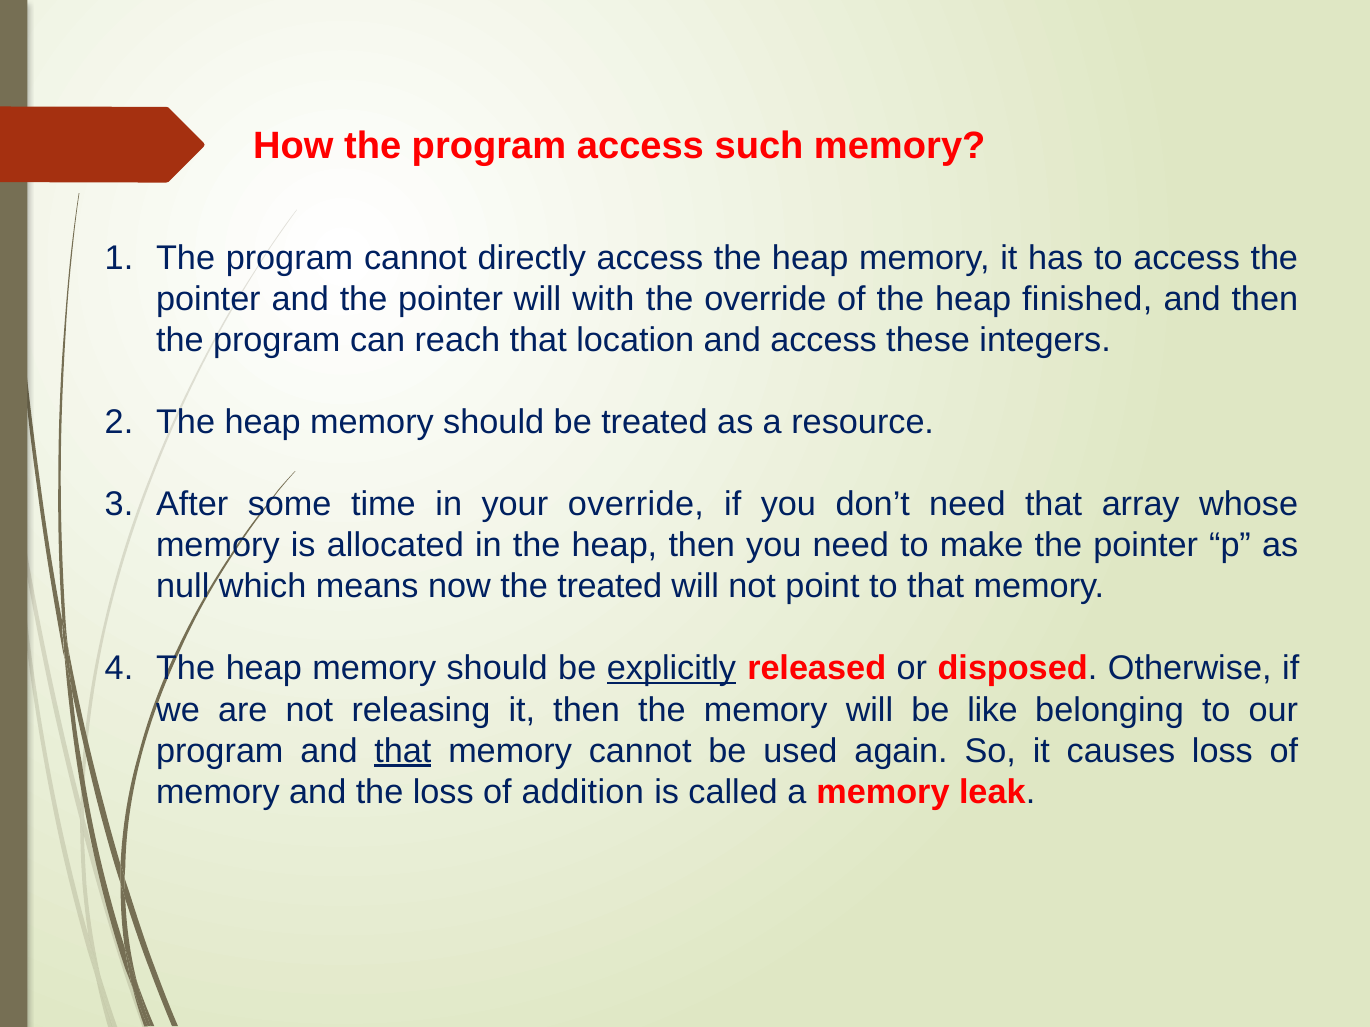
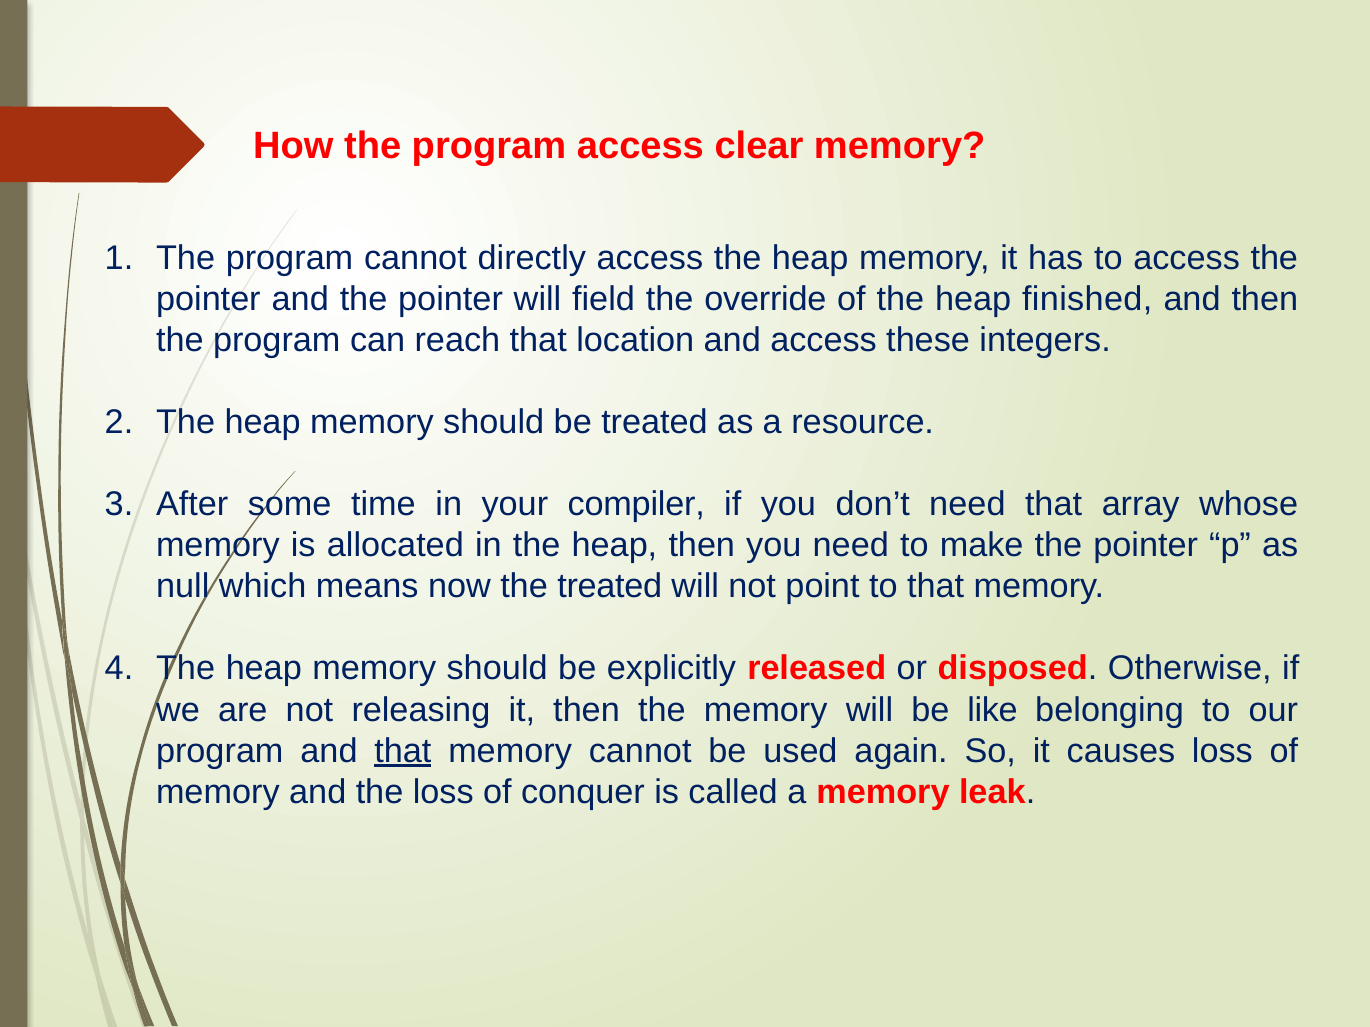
such: such -> clear (759, 146)
with: with -> field (604, 299)
your override: override -> compiler (636, 505)
explicitly underline: present -> none (672, 669)
addition: addition -> conquer (583, 792)
